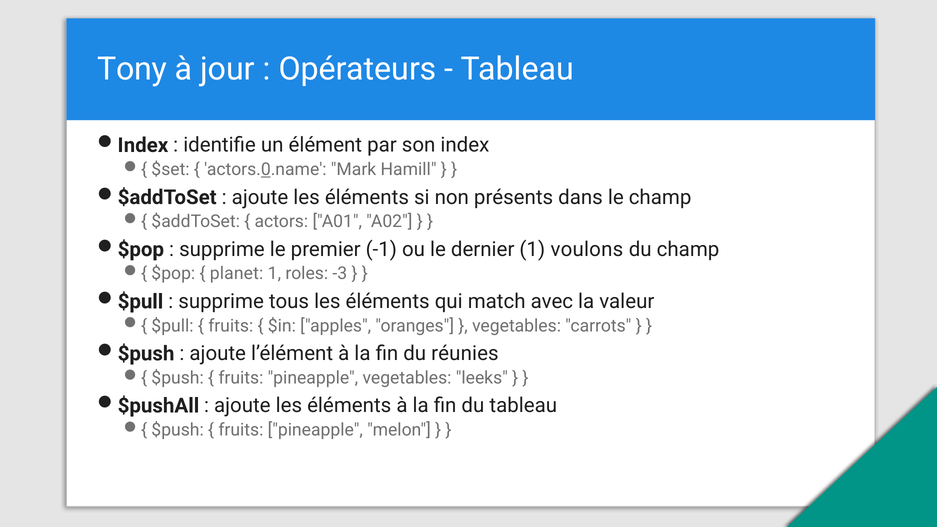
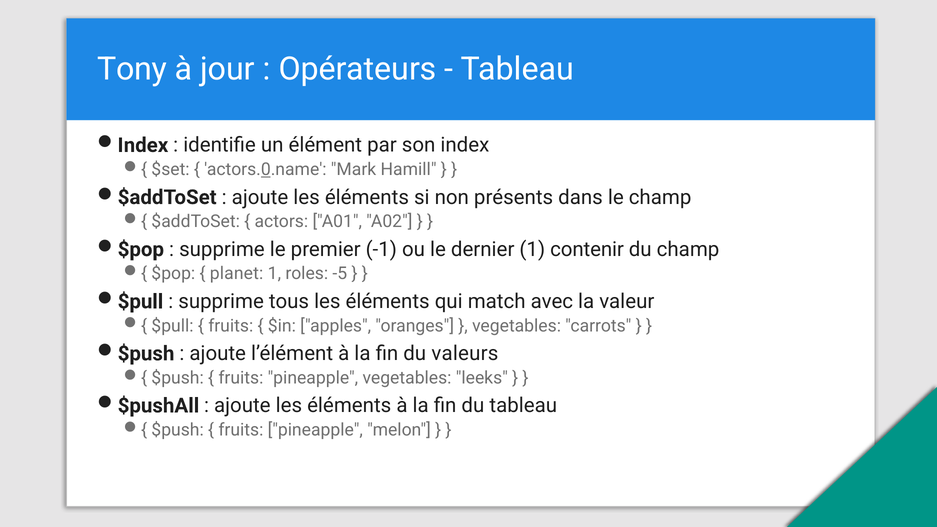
voulons: voulons -> contenir (587, 249)
-3: -3 -> -5 (340, 274)
réunies: réunies -> valeurs (465, 354)
